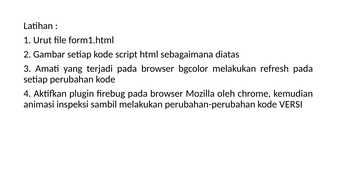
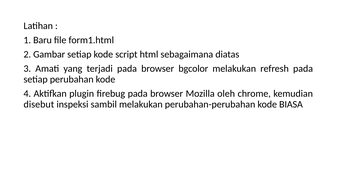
Urut: Urut -> Baru (43, 40)
animasi: animasi -> disebut (39, 104)
VERSI: VERSI -> BIASA (291, 104)
